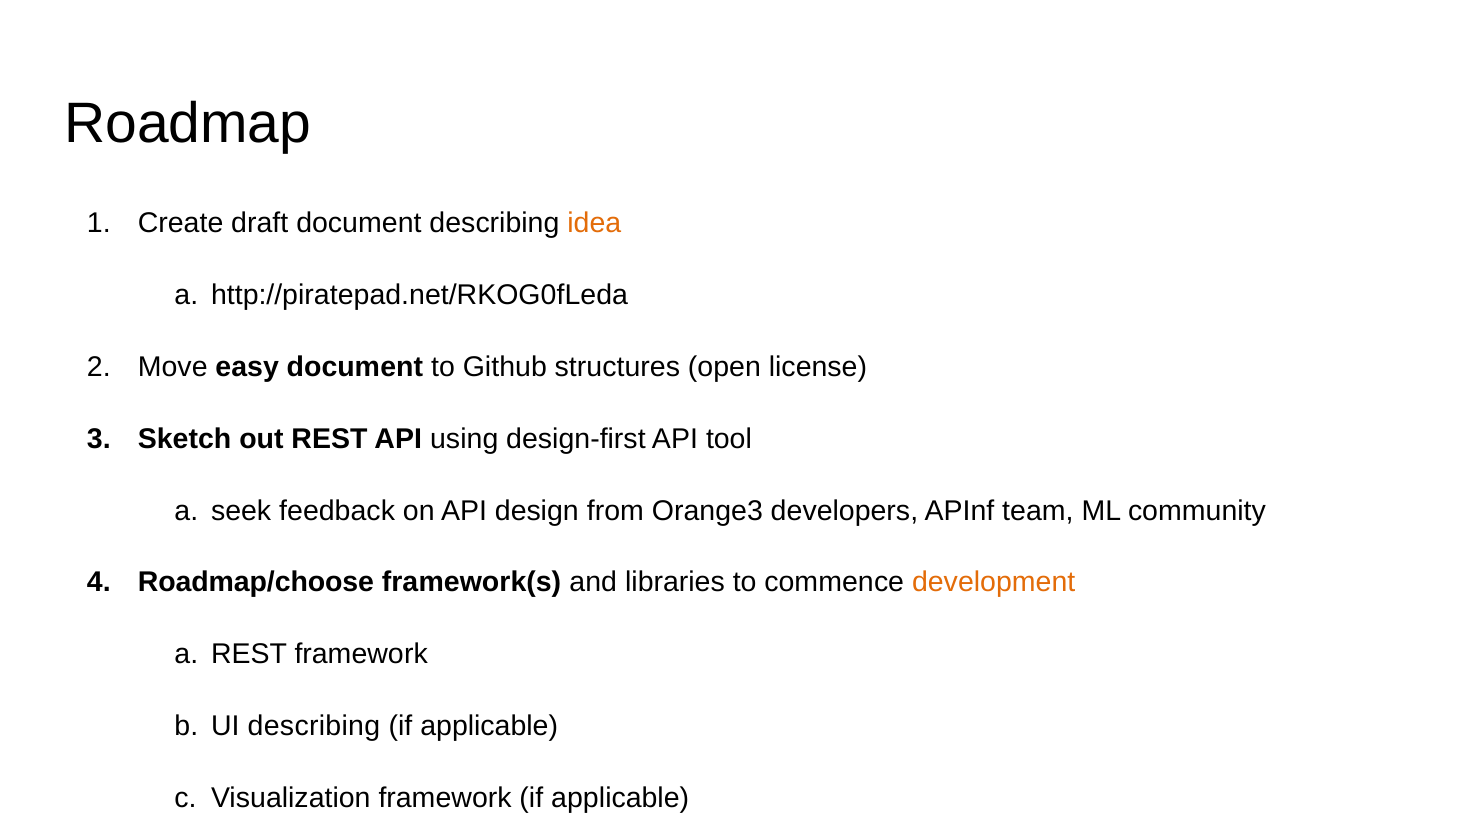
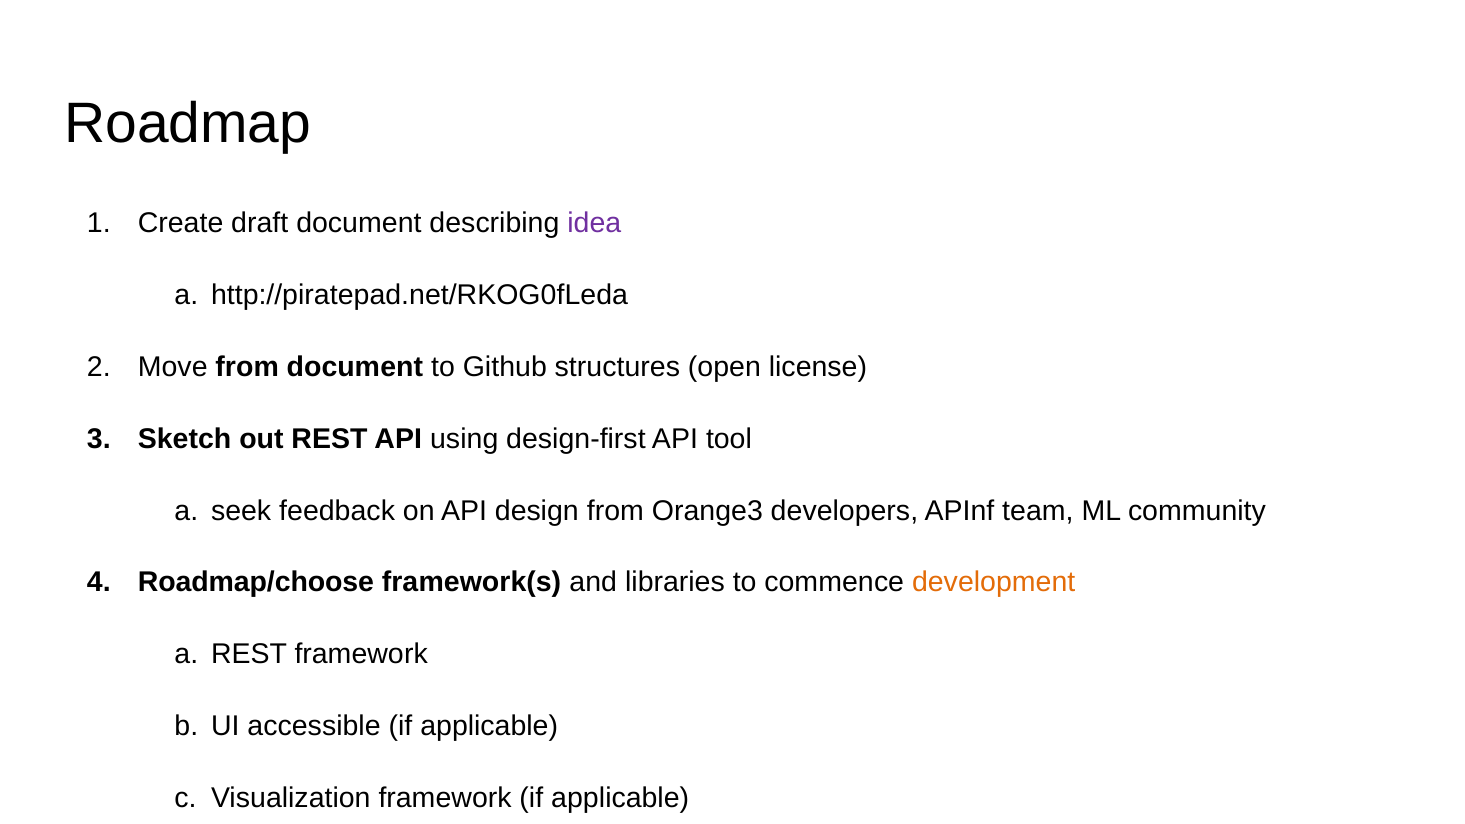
idea colour: orange -> purple (594, 223)
Move easy: easy -> from (247, 367)
UI describing: describing -> accessible (314, 726)
